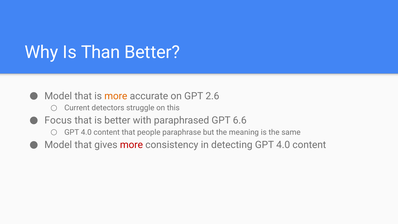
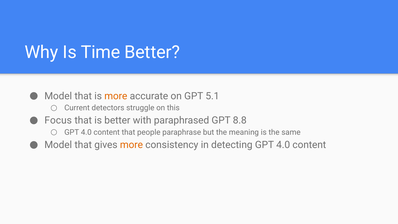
Than: Than -> Time (101, 52)
2.6: 2.6 -> 5.1 (212, 96)
6.6: 6.6 -> 8.8 (240, 120)
more colour: red -> orange (131, 145)
